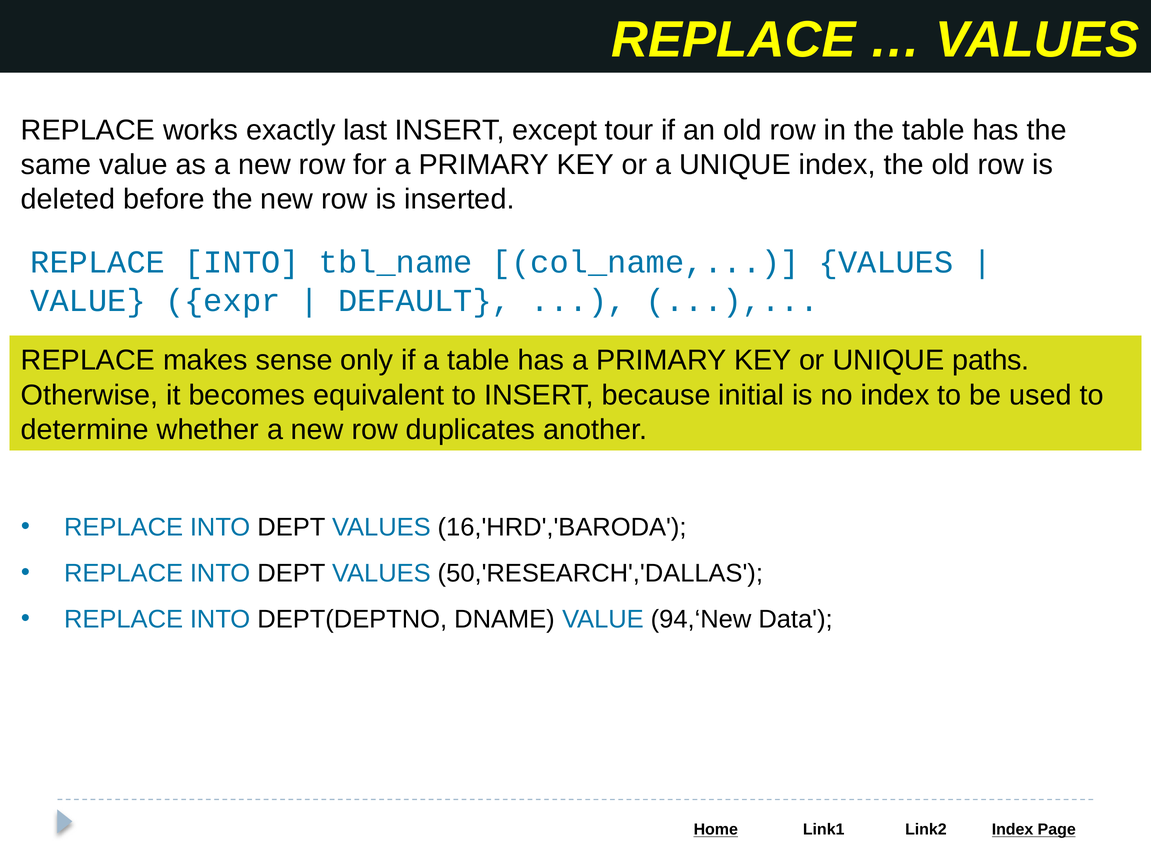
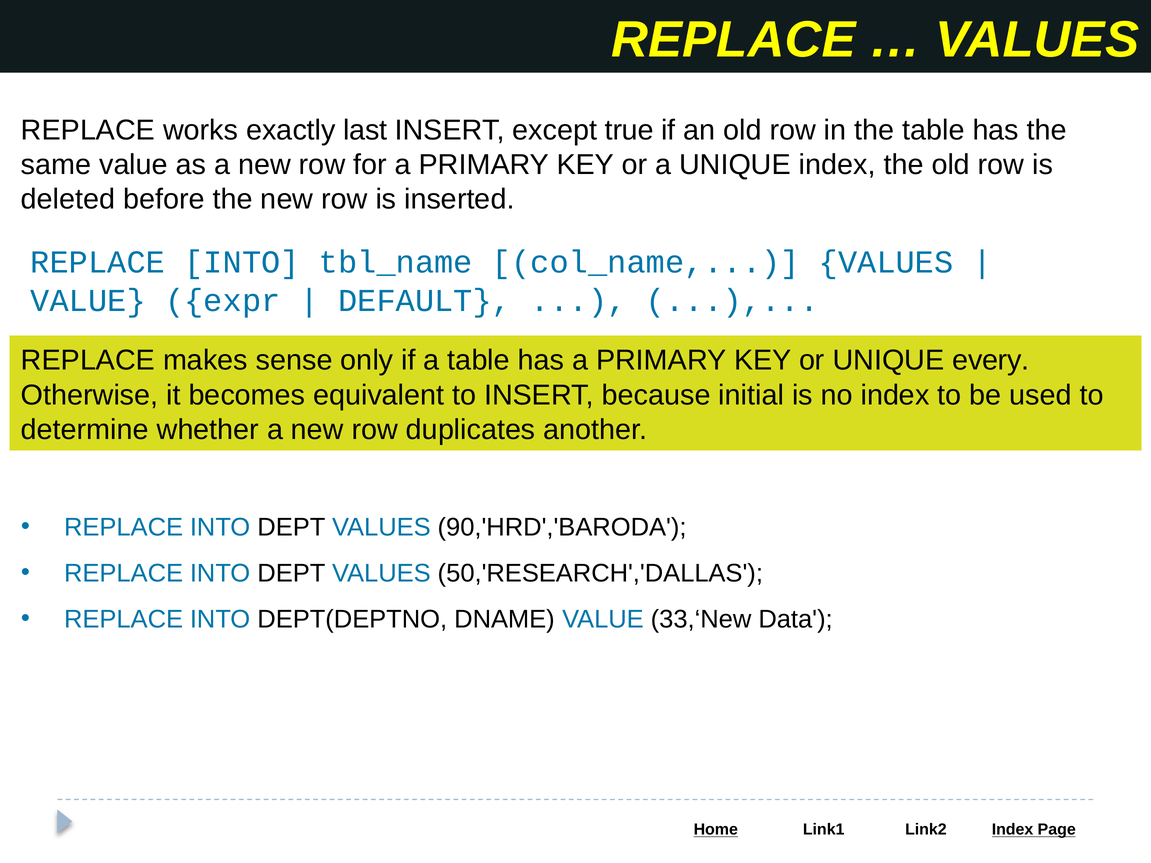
tour: tour -> true (629, 130)
paths: paths -> every (991, 361)
16,'HRD','BARODA: 16,'HRD','BARODA -> 90,'HRD','BARODA (562, 527)
94,‘New: 94,‘New -> 33,‘New (701, 619)
